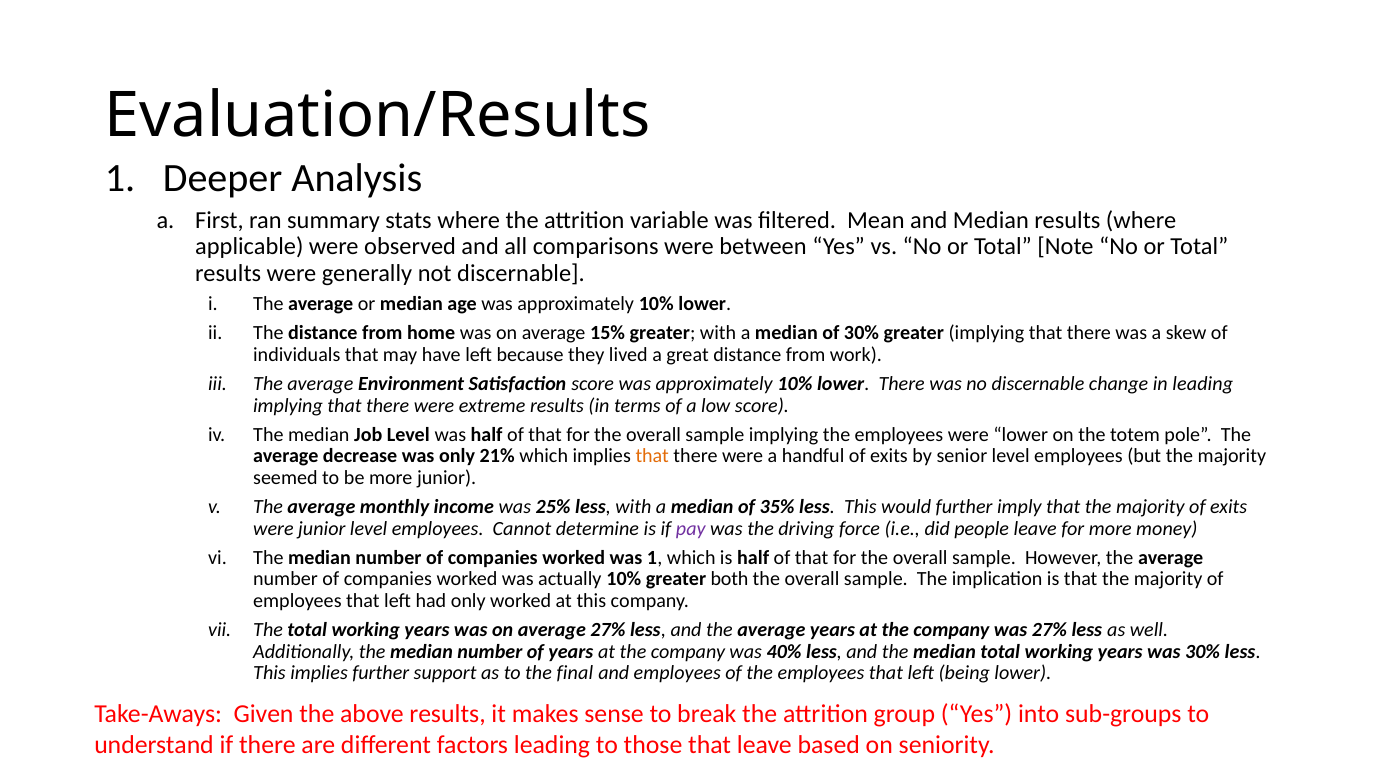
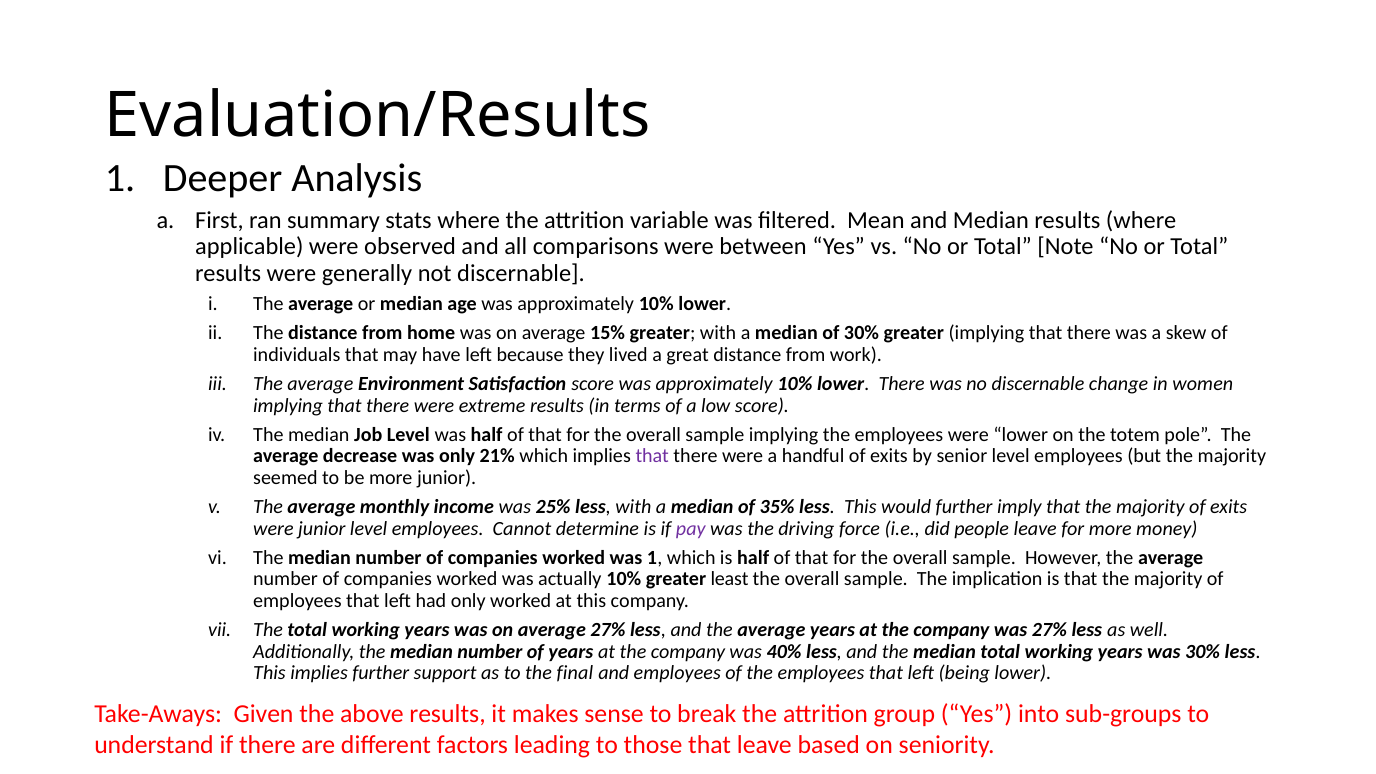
in leading: leading -> women (1203, 384)
that colour: orange -> purple (652, 456)
both: both -> least (730, 579)
